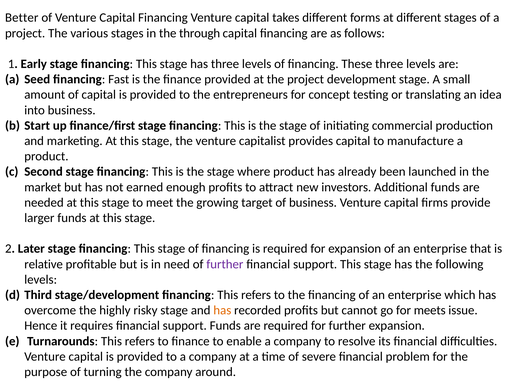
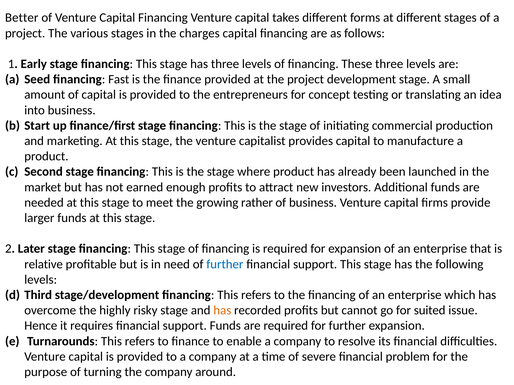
through: through -> charges (200, 33)
target: target -> rather (257, 203)
further colour: purple -> blue (225, 264)
meets: meets -> suited (430, 311)
